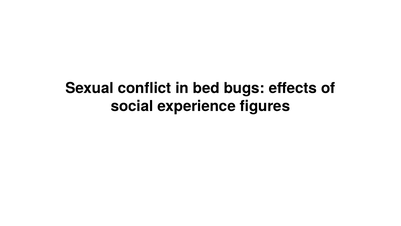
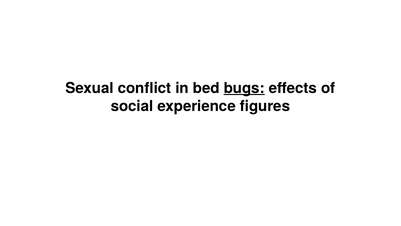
bugs underline: none -> present (244, 88)
